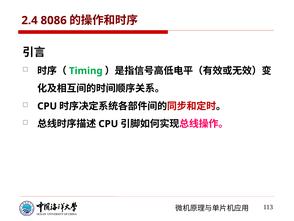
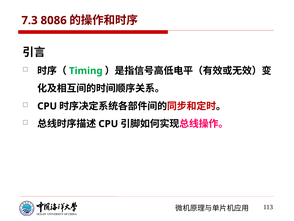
2.4: 2.4 -> 7.3 (30, 20)
